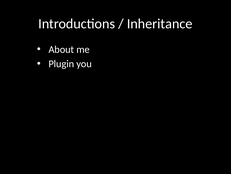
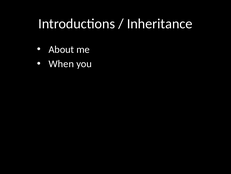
Plugin: Plugin -> When (61, 64)
